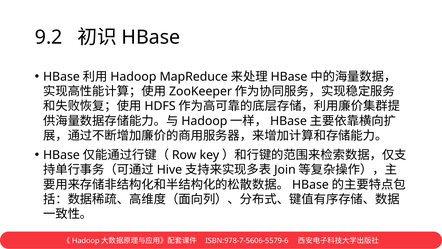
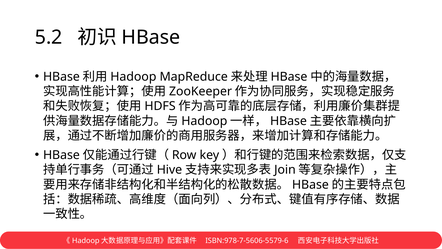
9.2: 9.2 -> 5.2 (49, 37)
